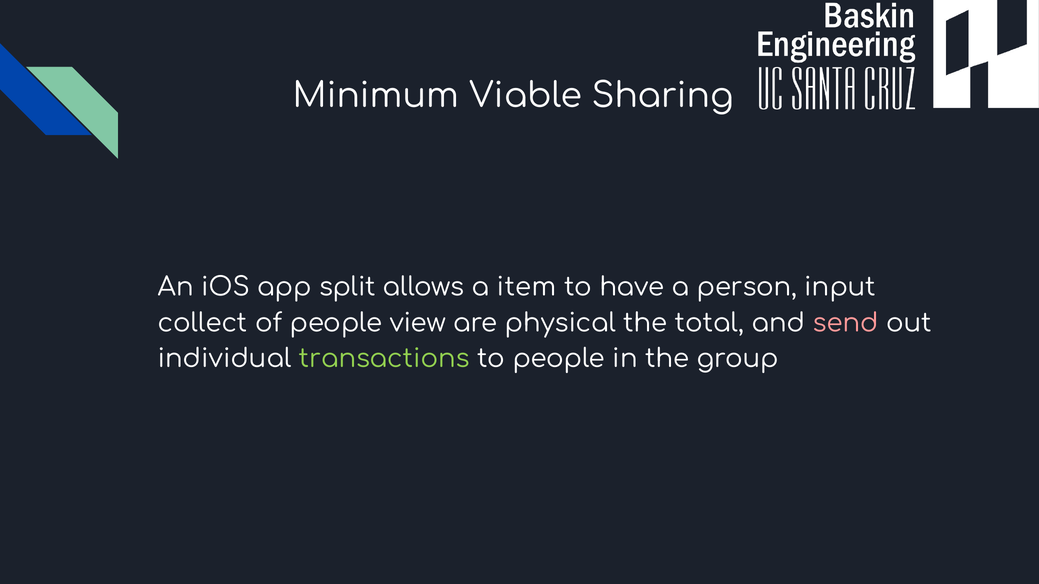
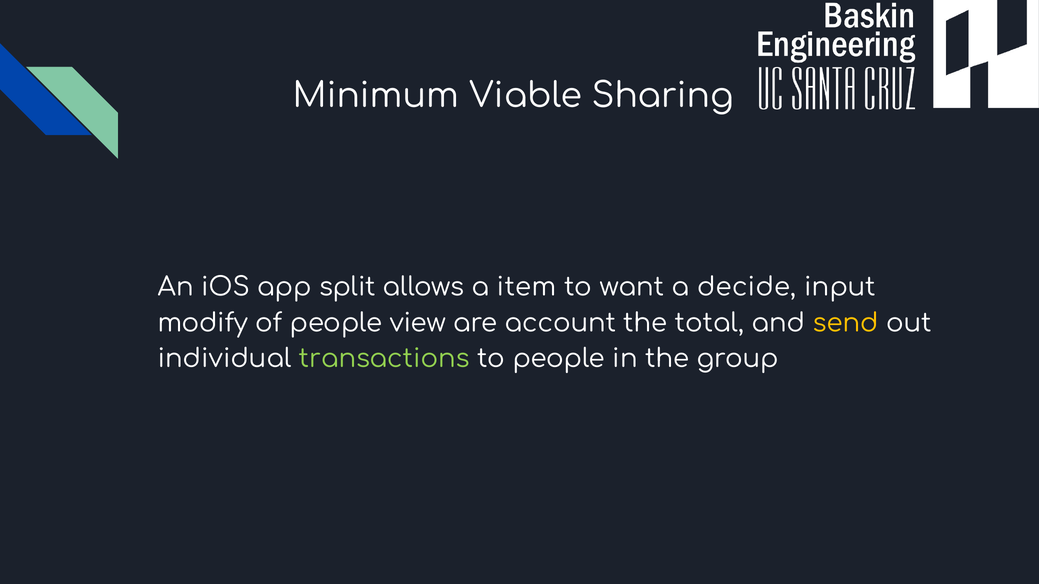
have: have -> want (632, 287)
person: person -> decide (747, 287)
collect: collect -> modify (203, 323)
physical: physical -> account (560, 323)
send colour: pink -> yellow (846, 323)
